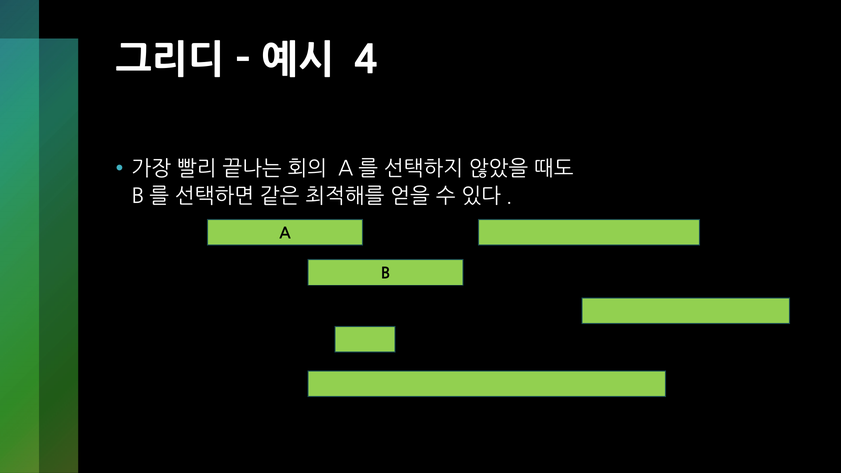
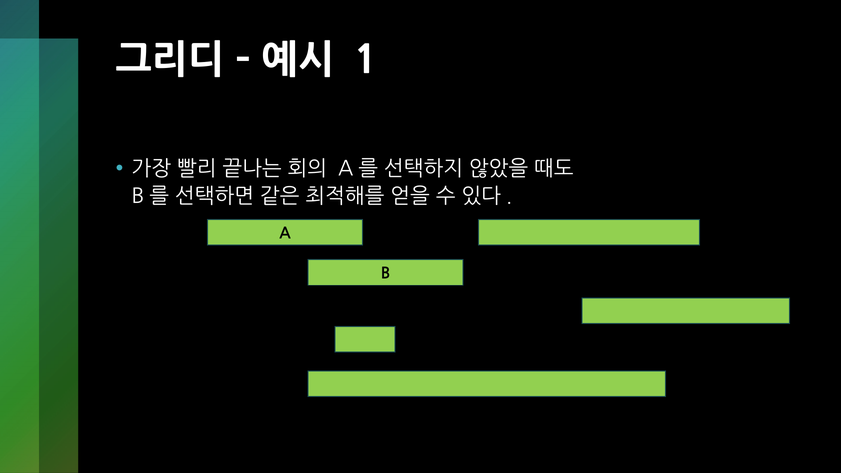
4: 4 -> 1 (366, 60)
